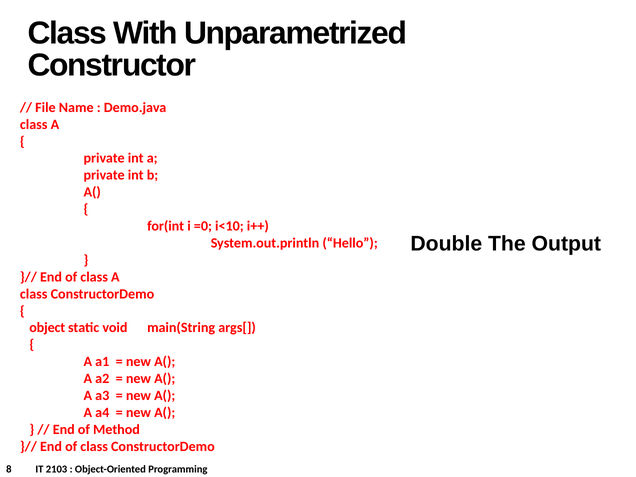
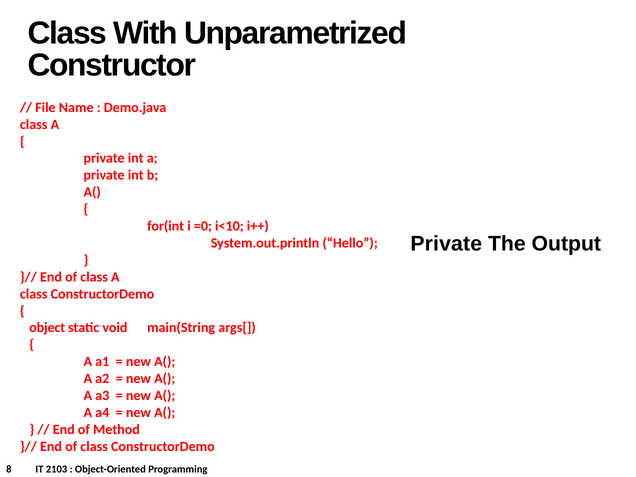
Double: Double -> Private (446, 244)
